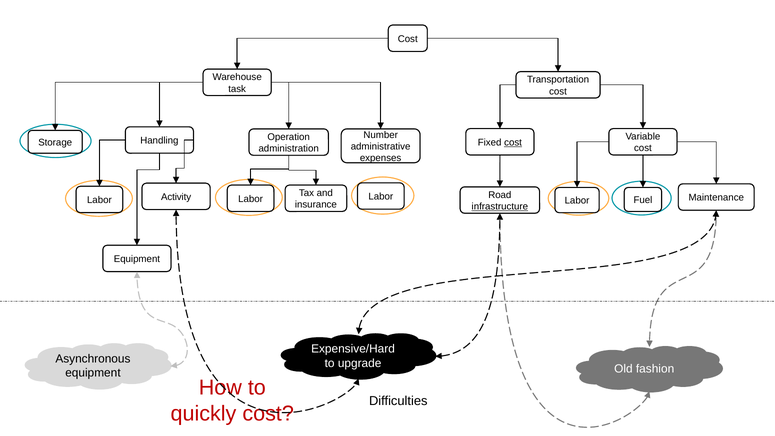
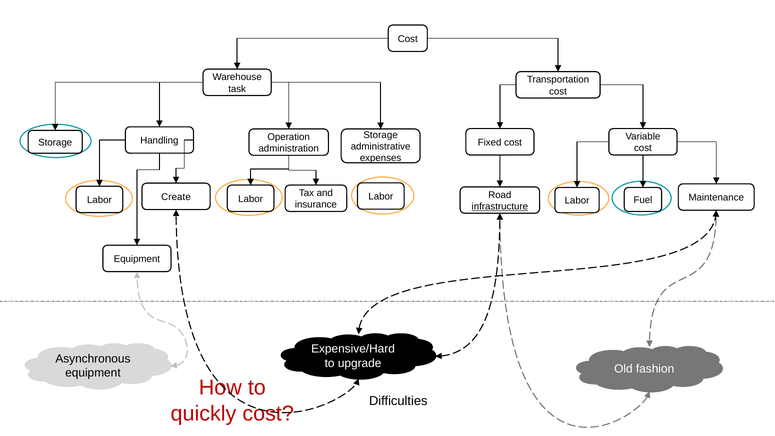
Number: Number -> Storage (381, 135)
cost underline: present -> none (513, 142)
Activity: Activity -> Create (176, 197)
